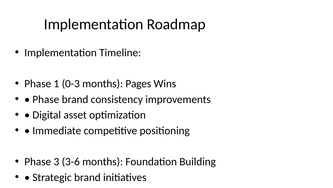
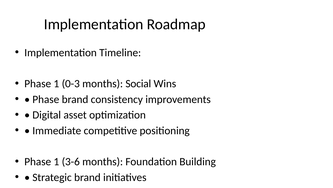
Pages: Pages -> Social (138, 84)
3: 3 -> 1 (56, 161)
